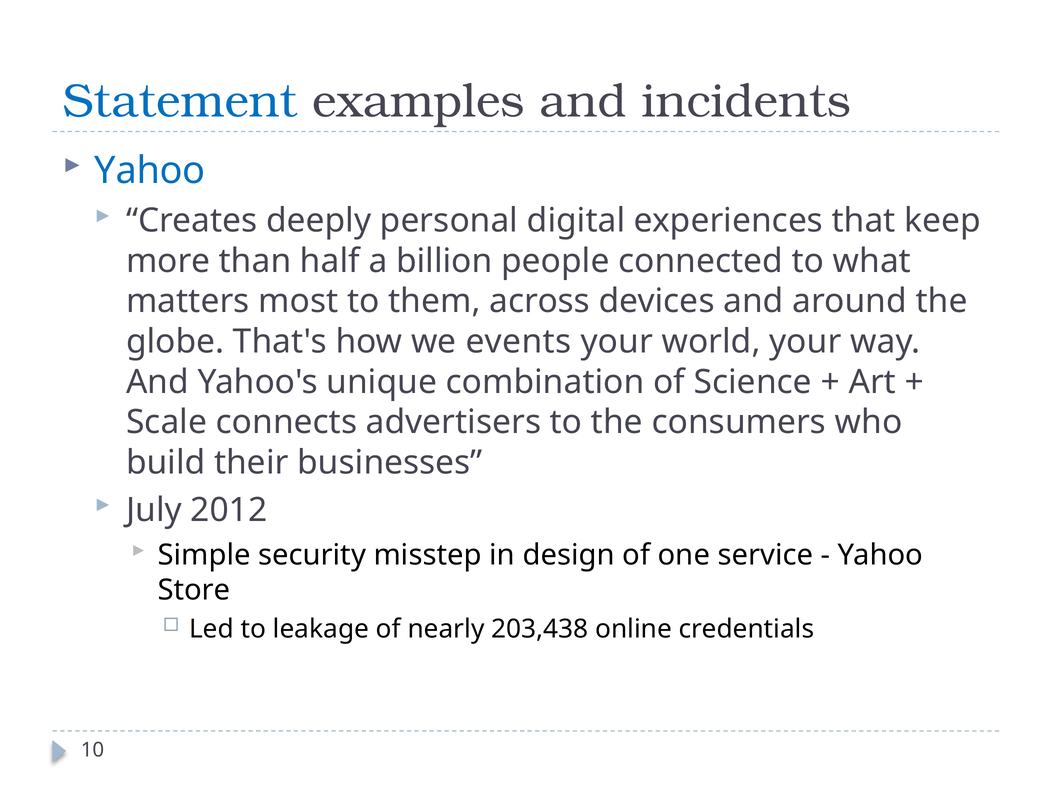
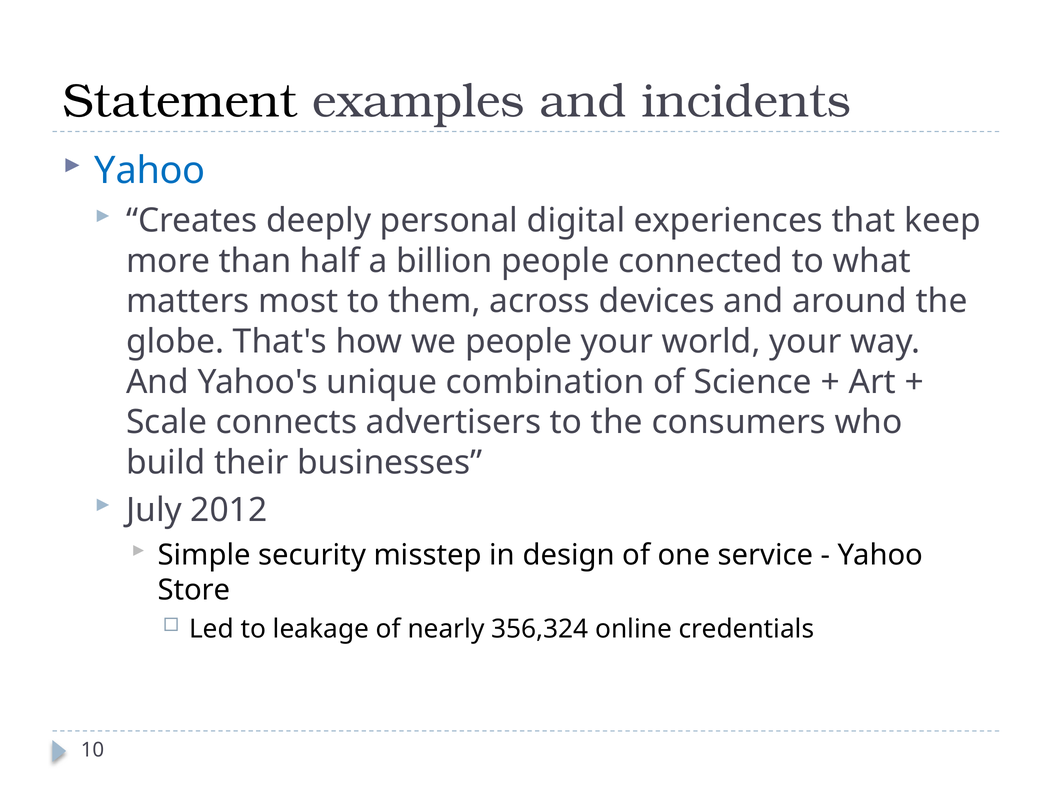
Statement colour: blue -> black (180, 101)
we events: events -> people (519, 342)
203,438: 203,438 -> 356,324 (540, 629)
